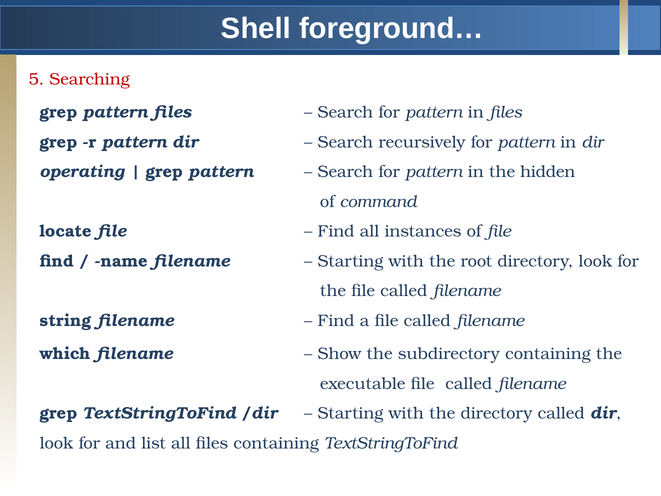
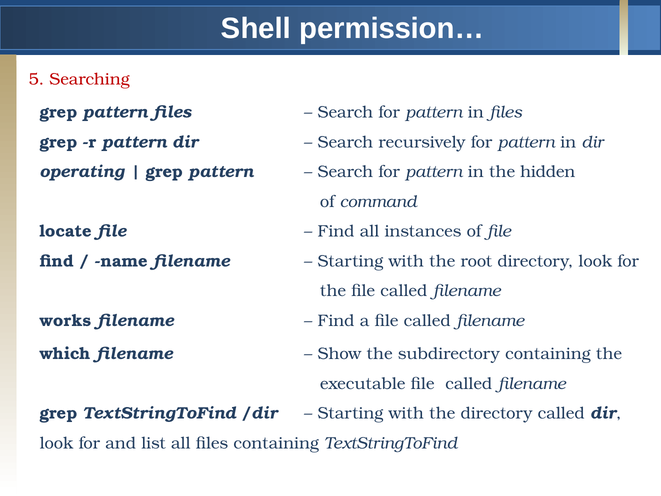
foreground…: foreground… -> permission… (392, 28)
string: string -> works (66, 321)
